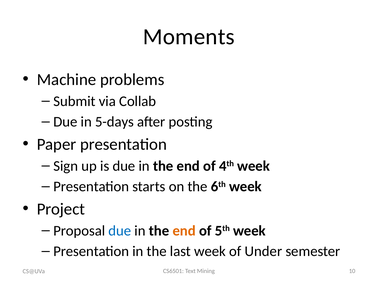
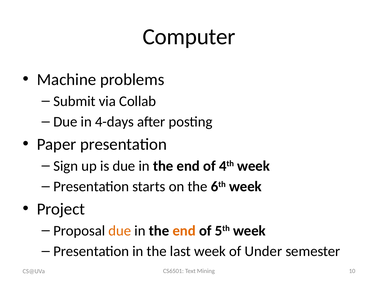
Moments: Moments -> Computer (189, 37)
5-days: 5-days -> 4-days (114, 122)
due colour: blue -> orange (120, 230)
